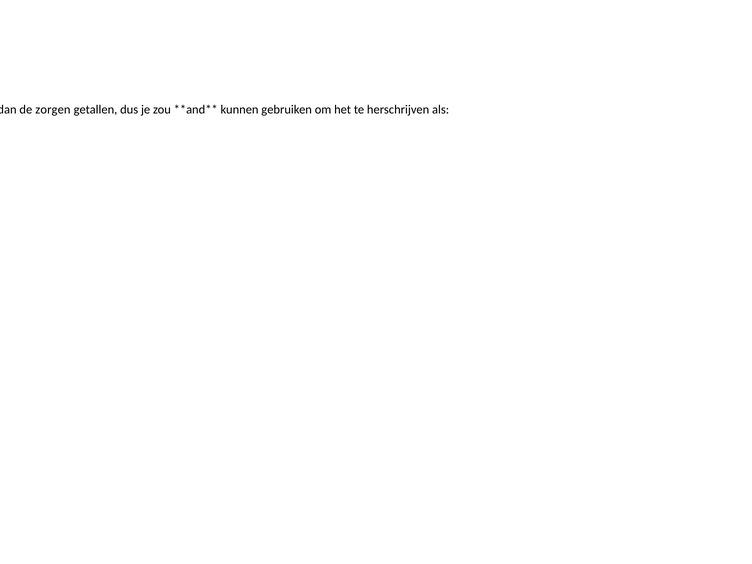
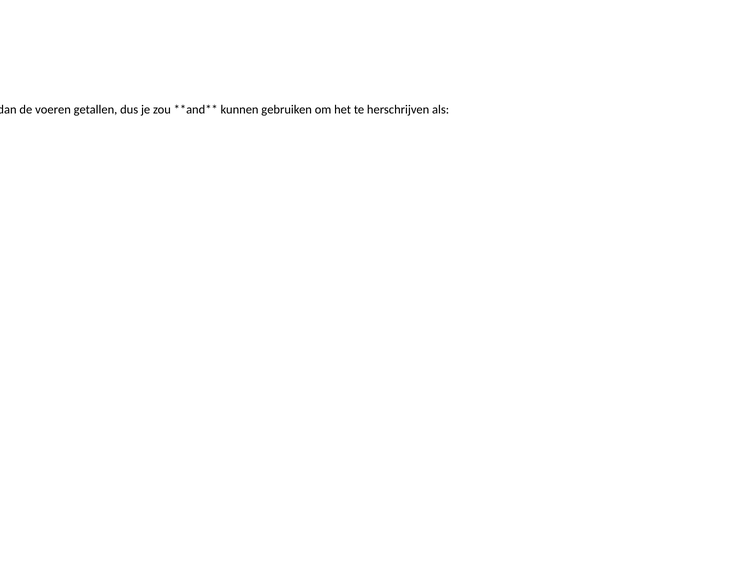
zorgen: zorgen -> voeren (53, 110)
